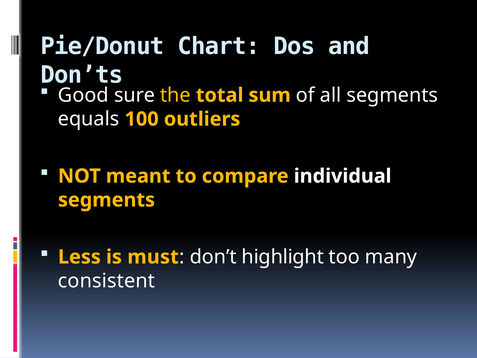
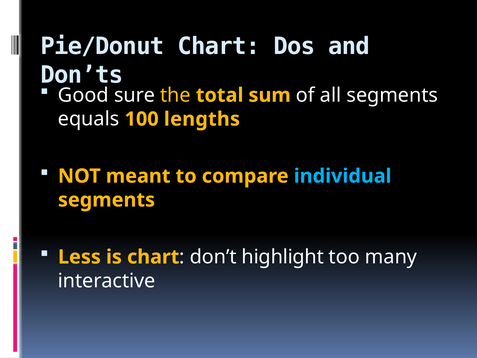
outliers: outliers -> lengths (202, 119)
individual colour: white -> light blue (343, 176)
is must: must -> chart (153, 257)
consistent: consistent -> interactive (107, 281)
